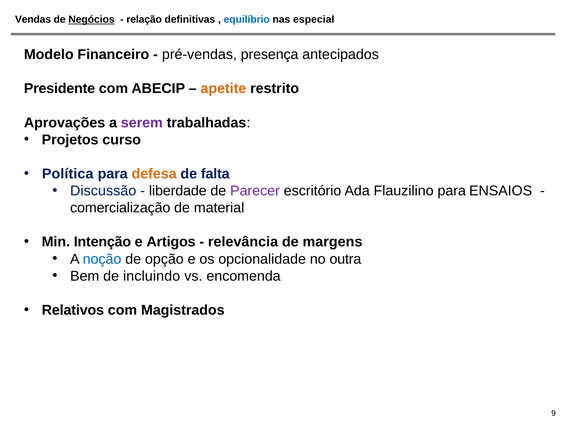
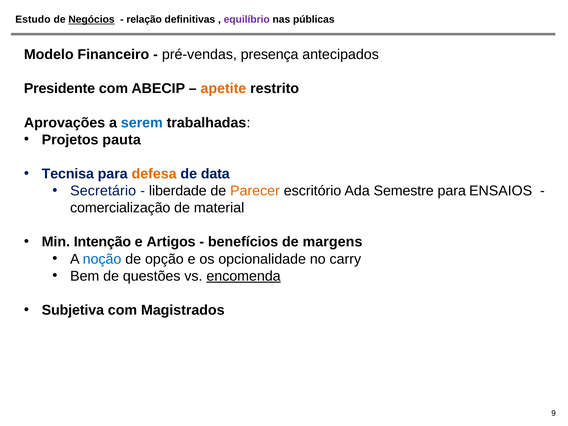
Vendas: Vendas -> Estudo (33, 20)
equilíbrio colour: blue -> purple (247, 20)
especial: especial -> públicas (314, 20)
serem colour: purple -> blue (142, 123)
curso: curso -> pauta (122, 140)
Política: Política -> Tecnisa (68, 174)
falta: falta -> data (215, 174)
Discussão: Discussão -> Secretário (103, 191)
Parecer colour: purple -> orange (255, 191)
Flauzilino: Flauzilino -> Semestre (404, 191)
relevância: relevância -> benefícios (243, 242)
outra: outra -> carry (345, 259)
incluindo: incluindo -> questões (152, 276)
encomenda underline: none -> present (244, 276)
Relativos: Relativos -> Subjetiva (73, 310)
